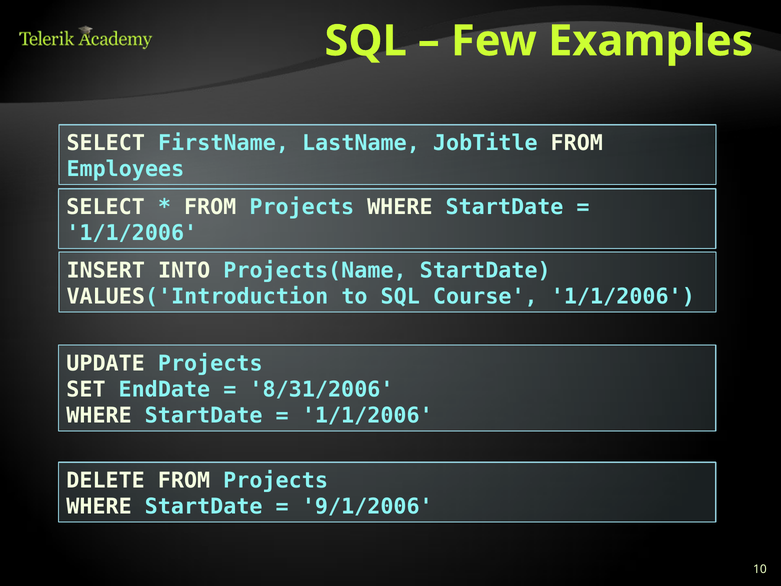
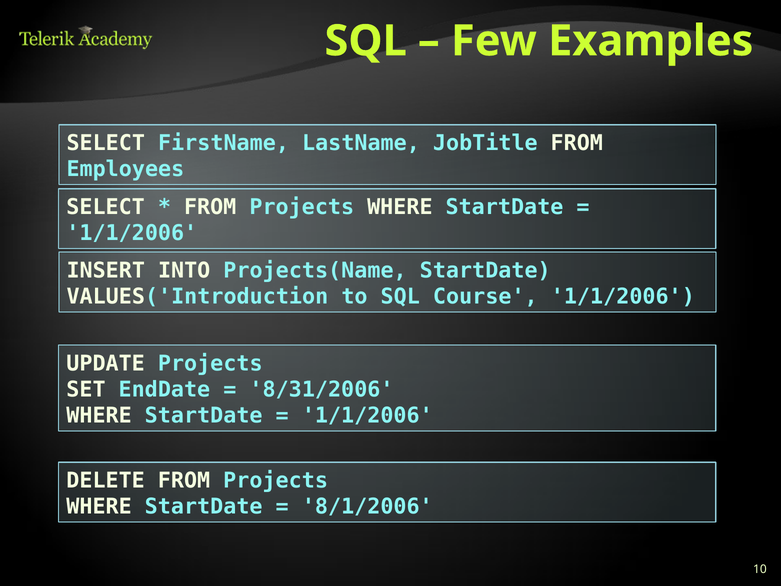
9/1/2006: 9/1/2006 -> 8/1/2006 (367, 506)
